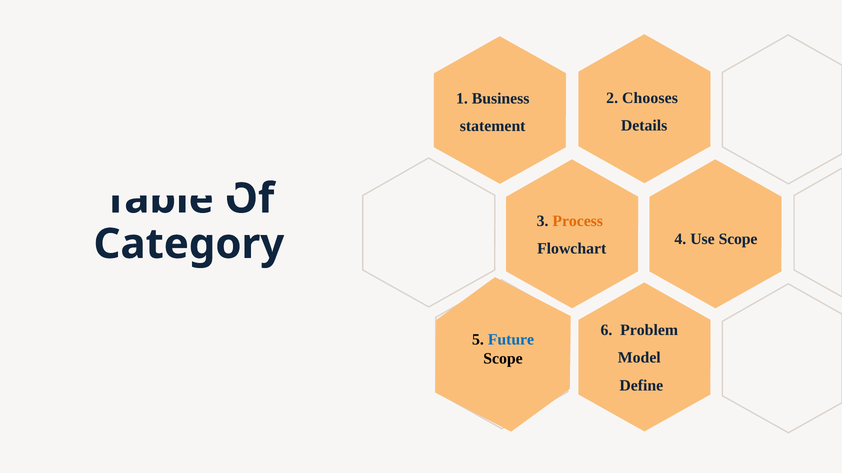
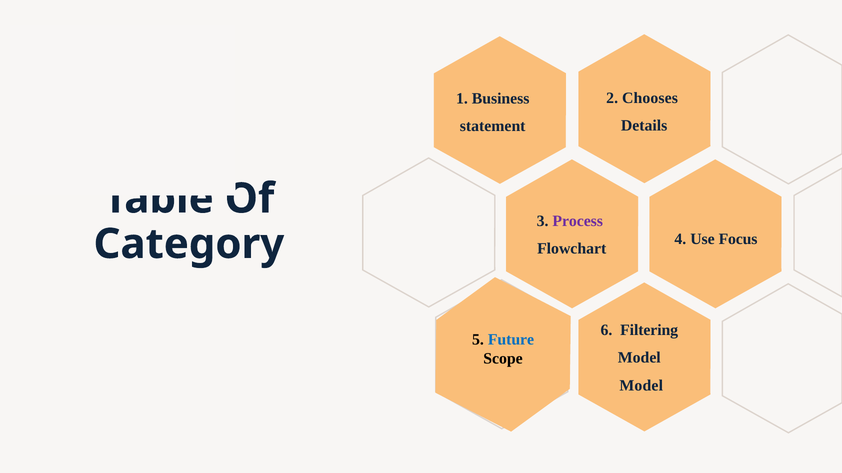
Process colour: orange -> purple (578, 221)
Use Scope: Scope -> Focus (738, 239)
Problem: Problem -> Filtering (649, 330)
Define: Define -> Model (641, 386)
